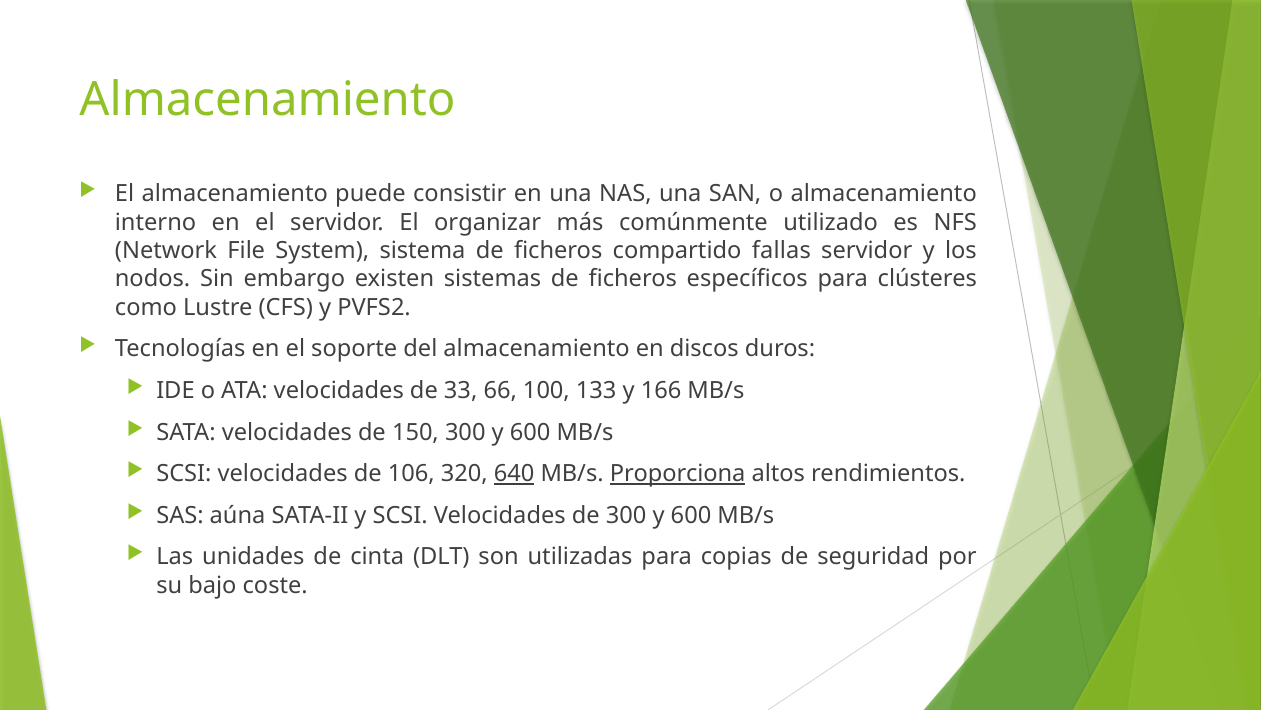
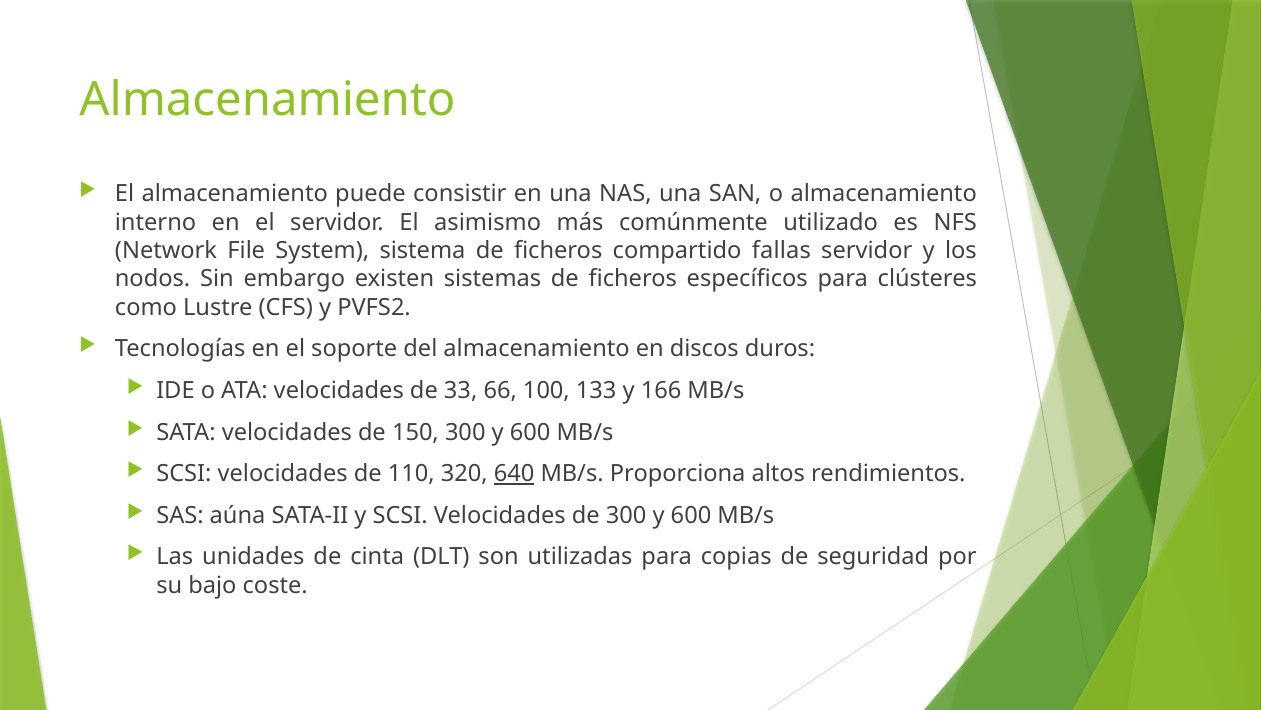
organizar: organizar -> asimismo (488, 222)
106: 106 -> 110 (411, 473)
Proporciona underline: present -> none (678, 473)
